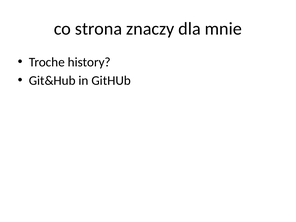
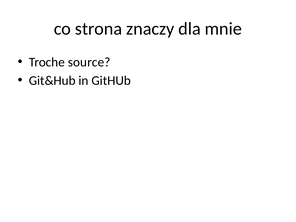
history: history -> source (89, 62)
